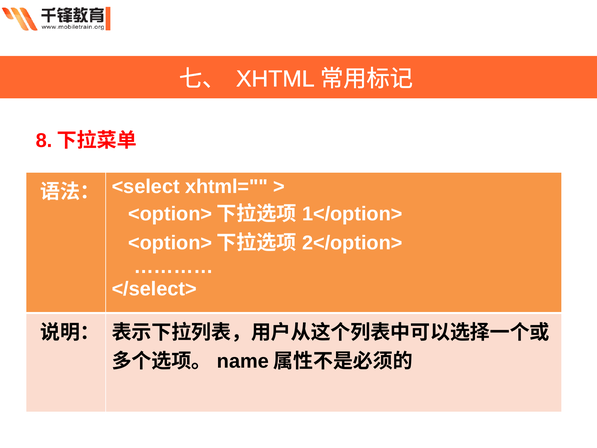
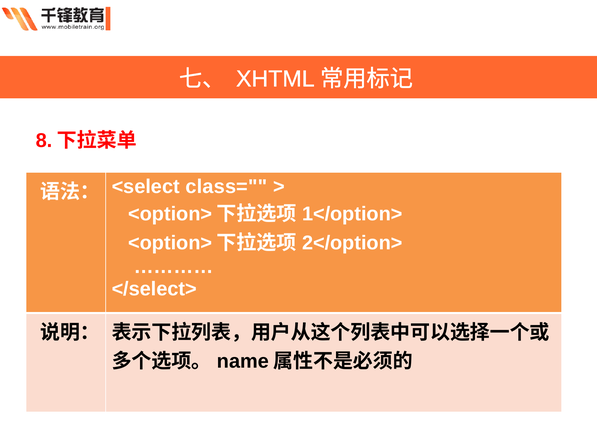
xhtml=: xhtml= -> class= (226, 187)
